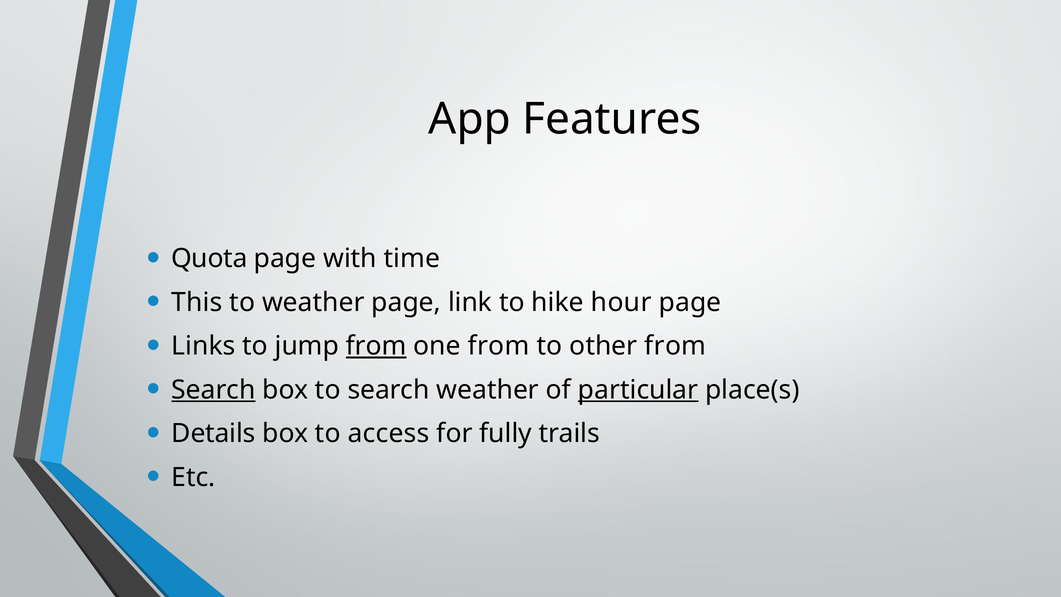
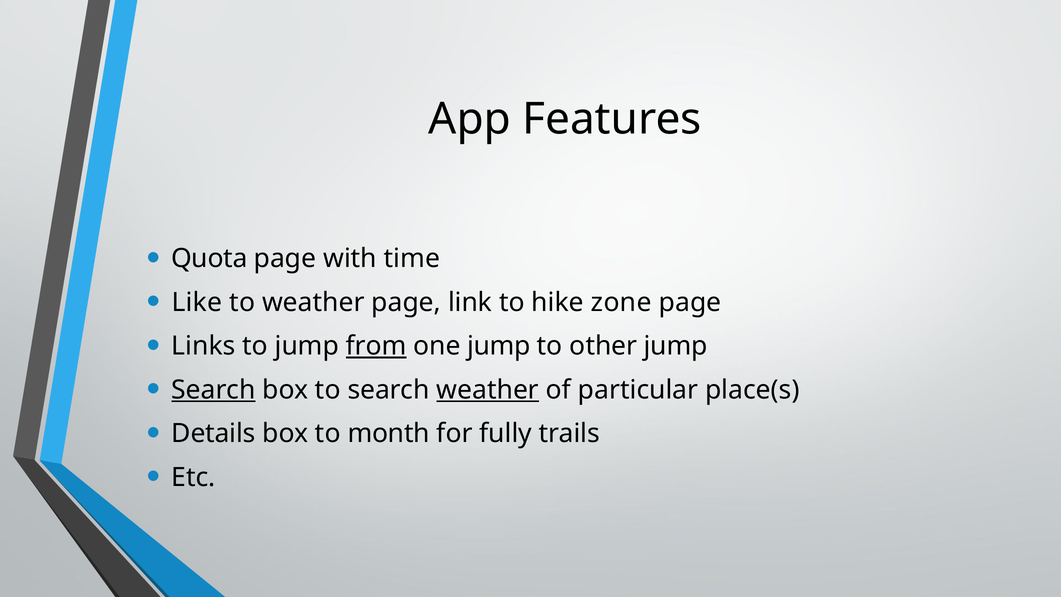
This: This -> Like (197, 302)
hour: hour -> zone (621, 302)
one from: from -> jump (499, 346)
other from: from -> jump (676, 346)
weather underline: none -> present (488, 390)
particular underline: present -> none (638, 390)
access: access -> month (389, 434)
